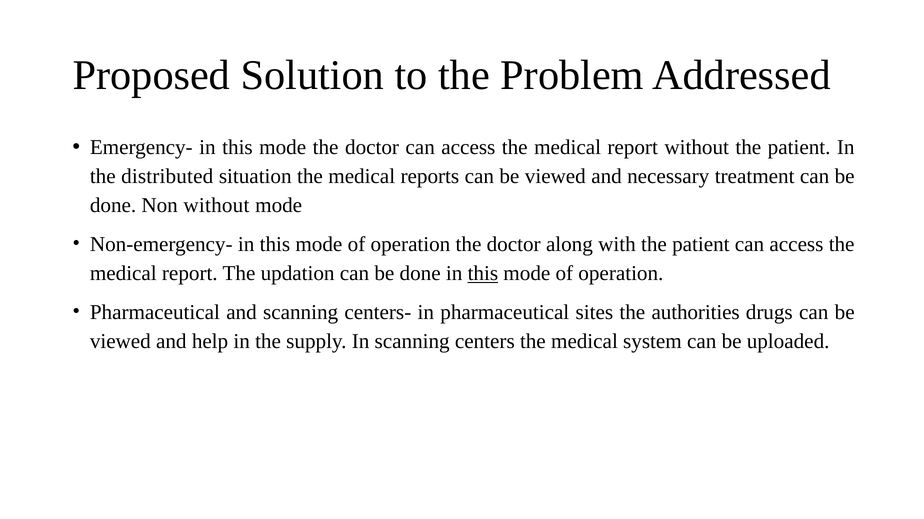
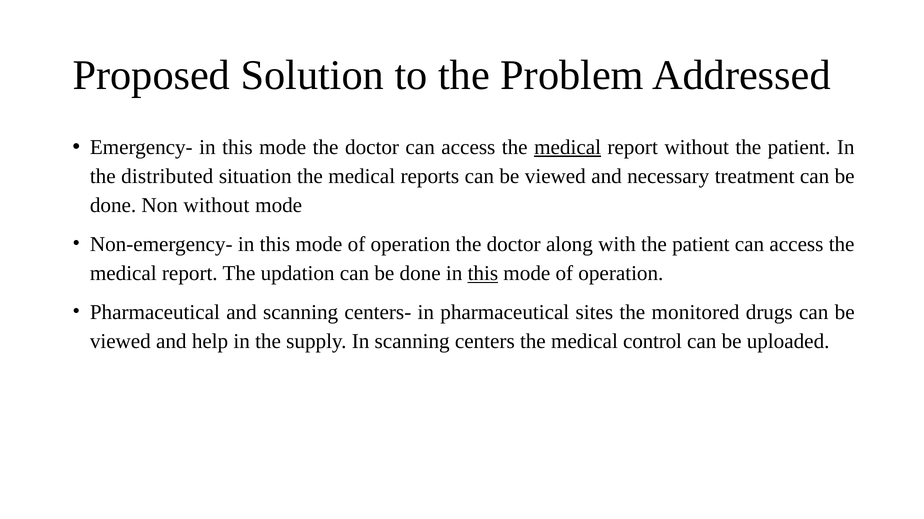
medical underline: none -> present (568, 147)
authorities: authorities -> monitored (695, 313)
system: system -> control (653, 342)
